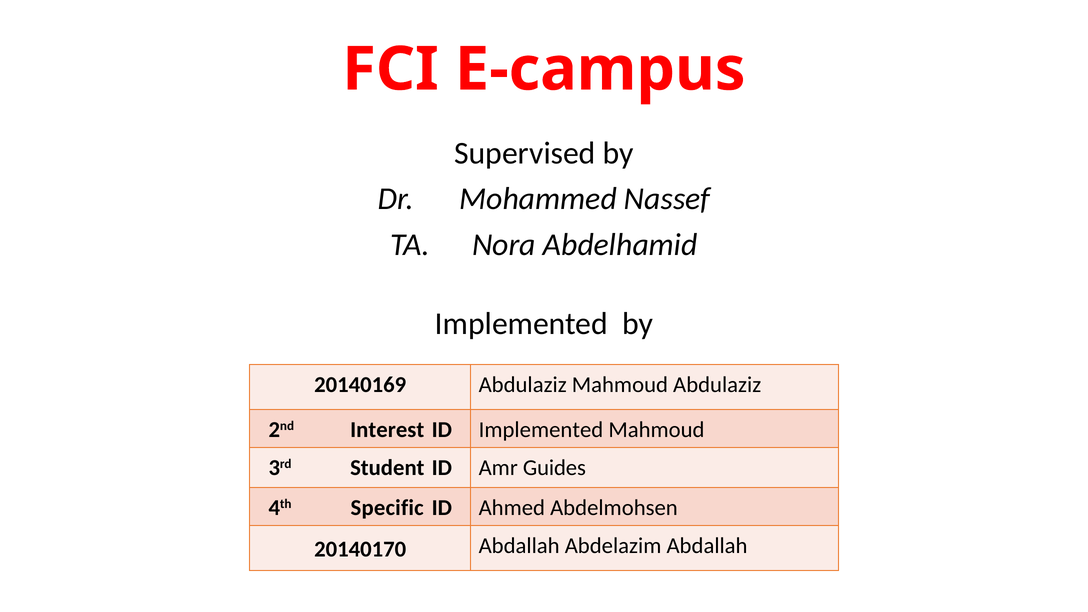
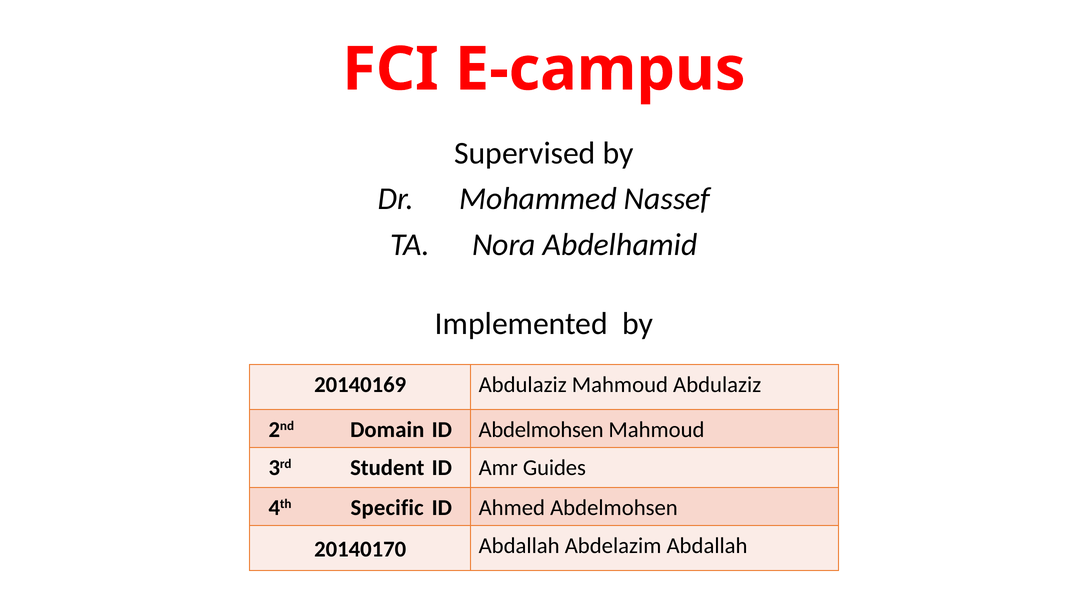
Interest: Interest -> Domain (387, 430)
ID Implemented: Implemented -> Abdelmohsen (541, 430)
